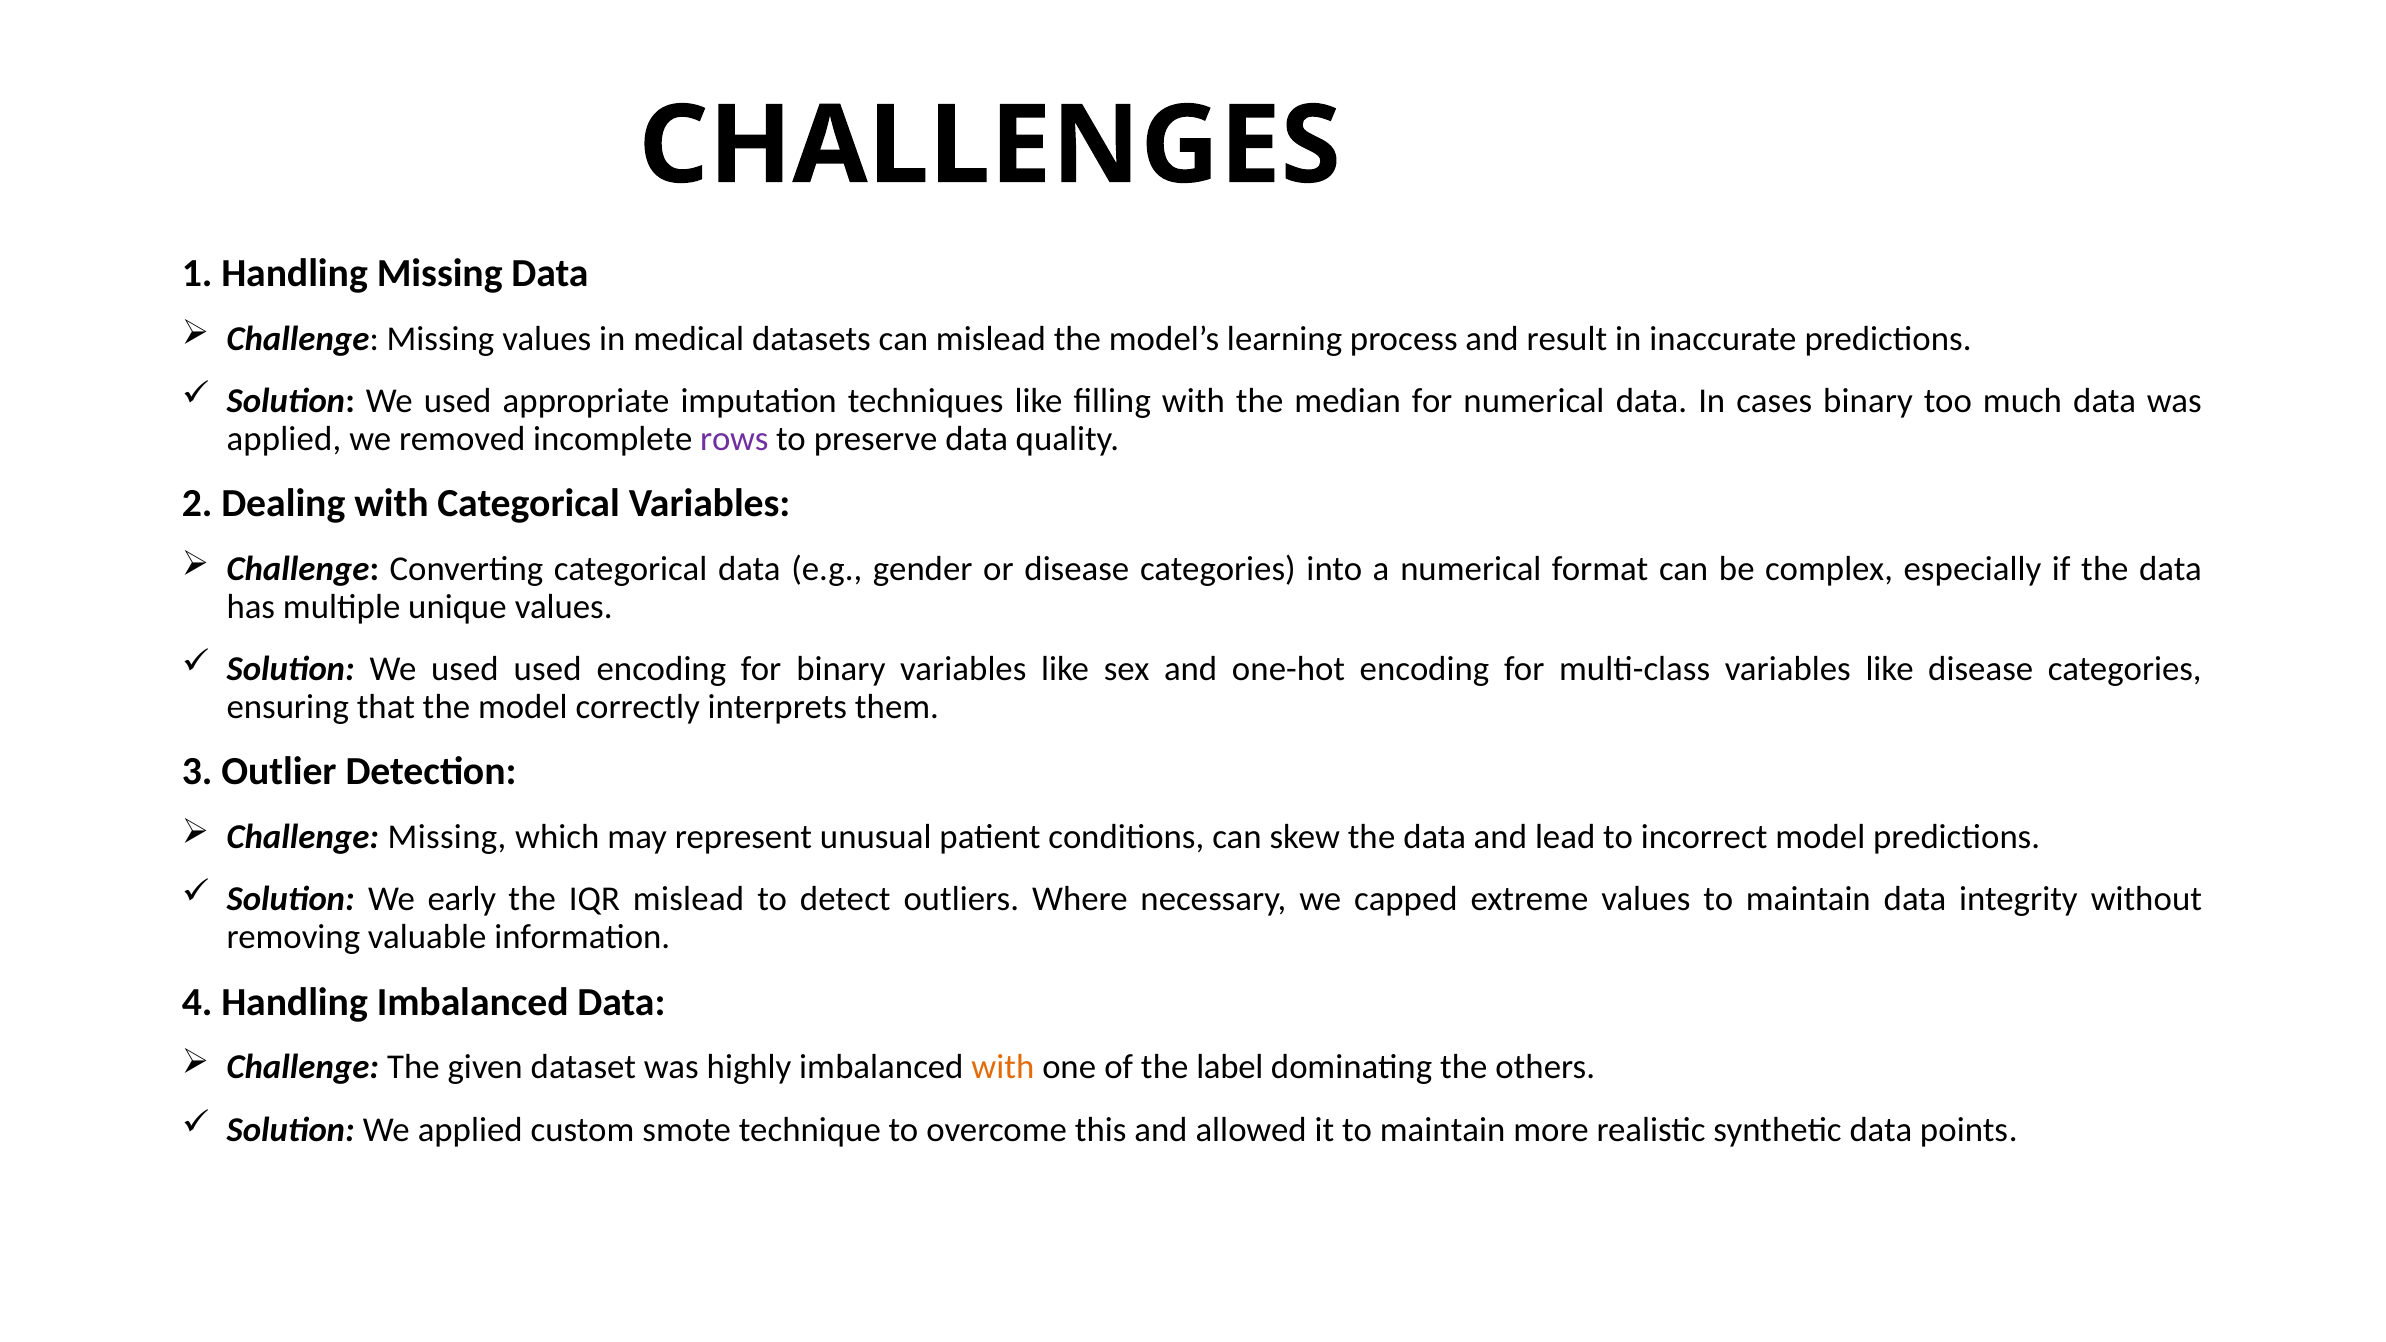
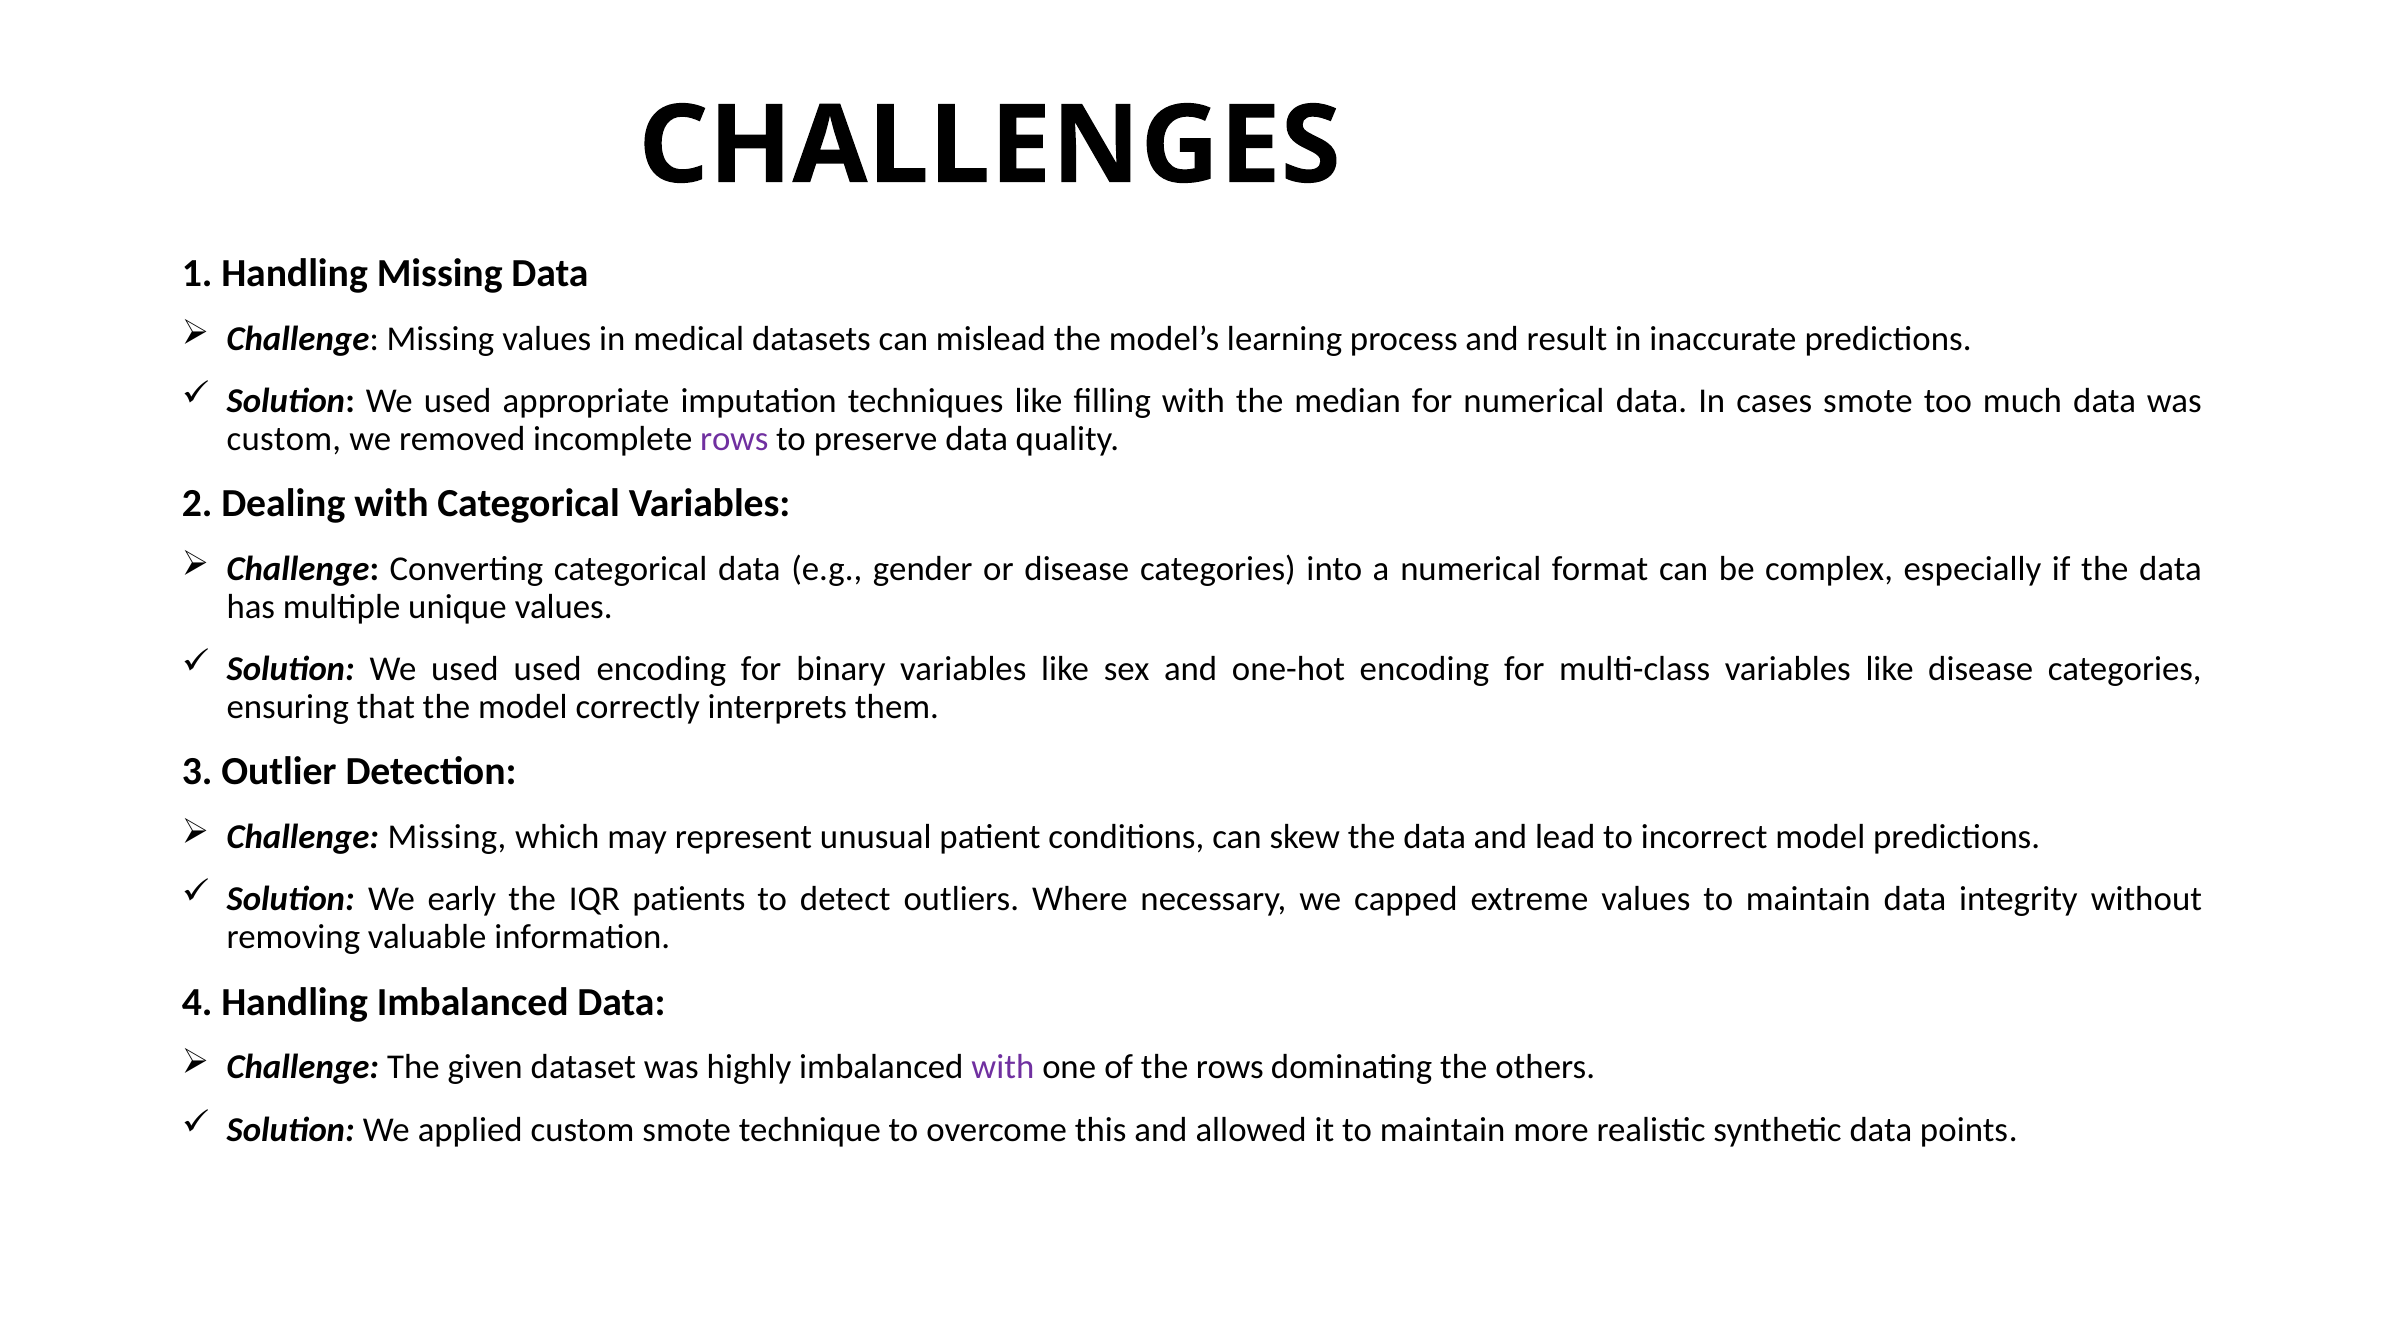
cases binary: binary -> smote (1868, 401)
applied: applied -> custom (284, 439)
IQR mislead: mislead -> patients (689, 899)
with colour: orange -> purple (1003, 1067)
the label: label -> rows (1230, 1067)
